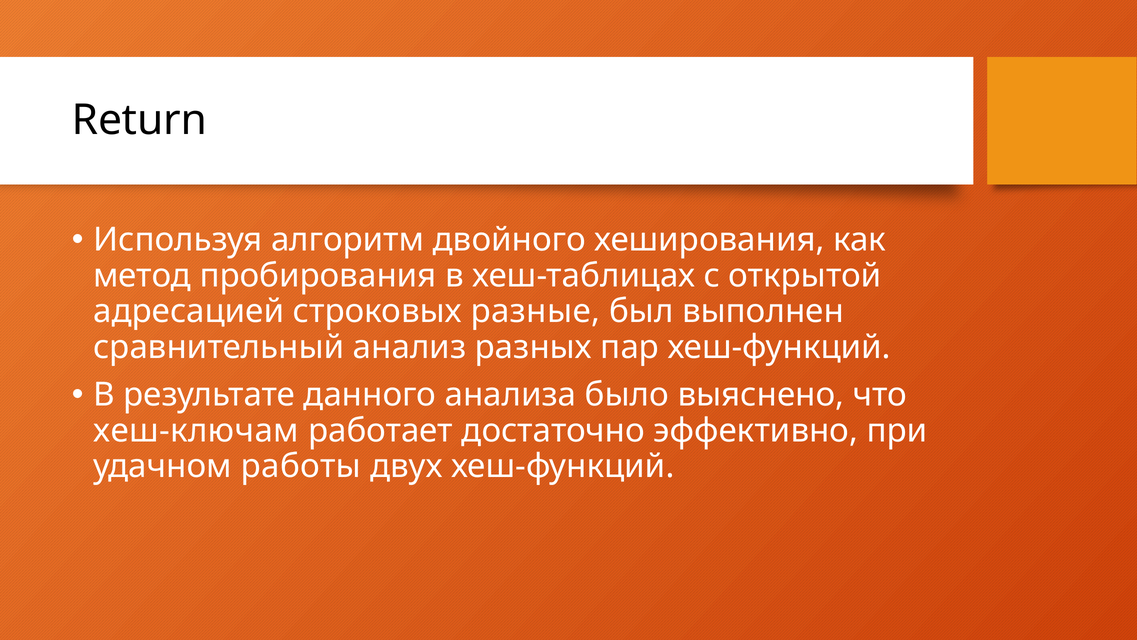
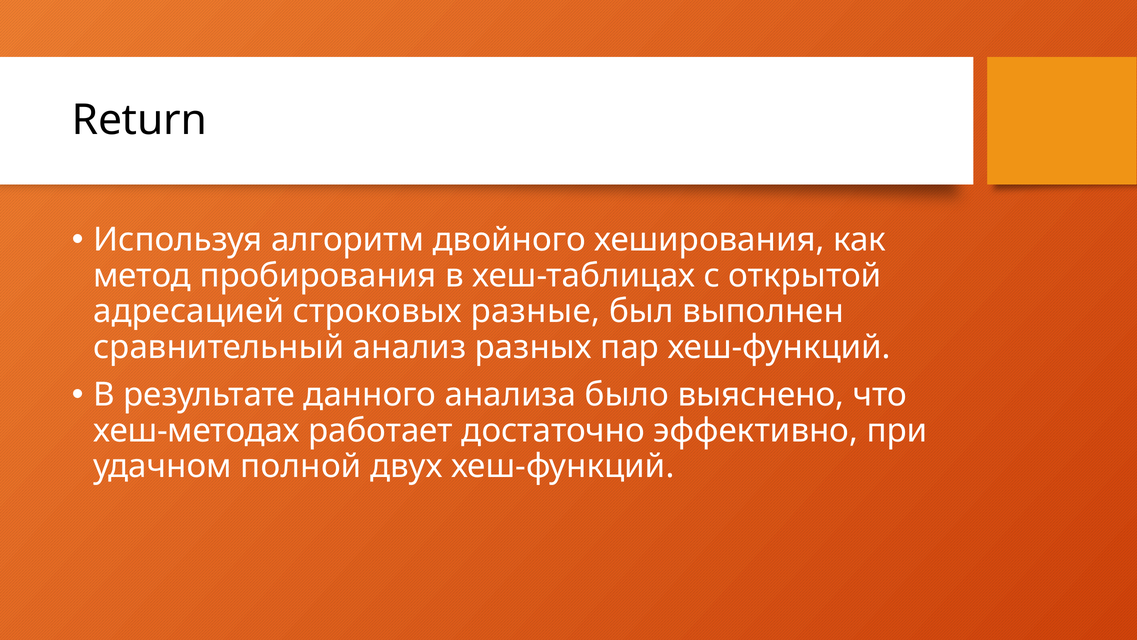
хеш-ключам: хеш-ключам -> хеш-методах (196, 430)
работы: работы -> полной (301, 466)
